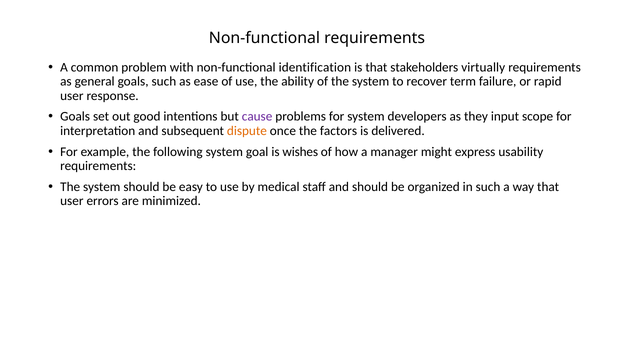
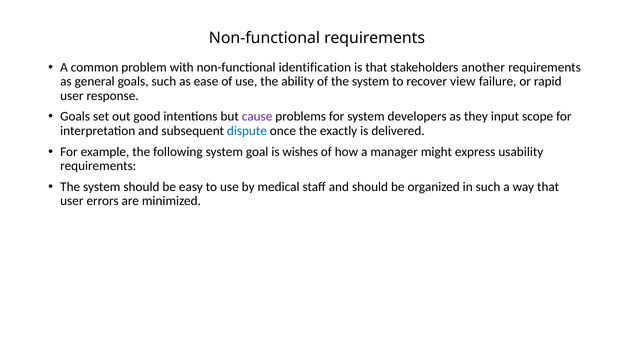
virtually: virtually -> another (483, 67)
term: term -> view (463, 82)
dispute colour: orange -> blue (247, 131)
factors: factors -> exactly (339, 131)
